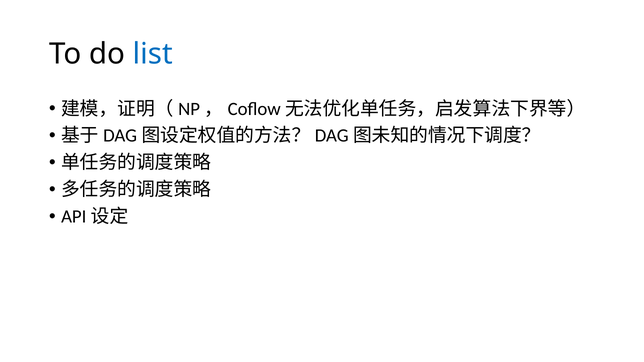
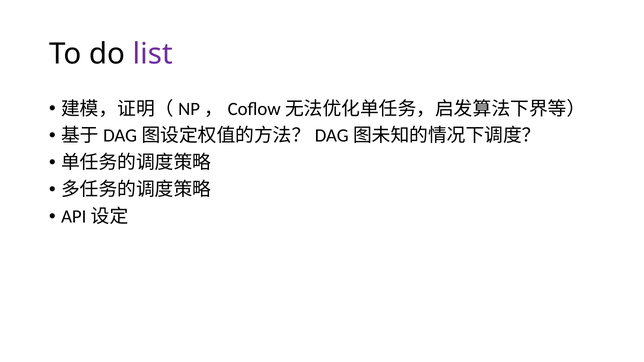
list colour: blue -> purple (153, 54)
